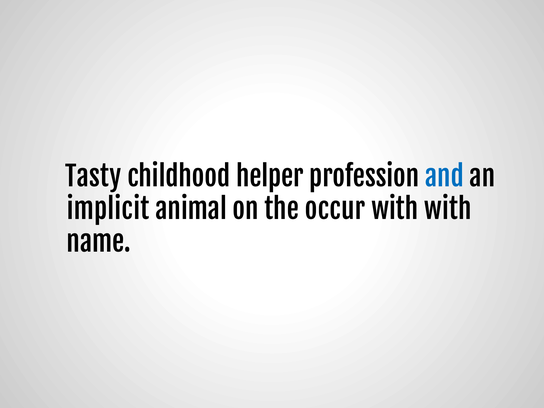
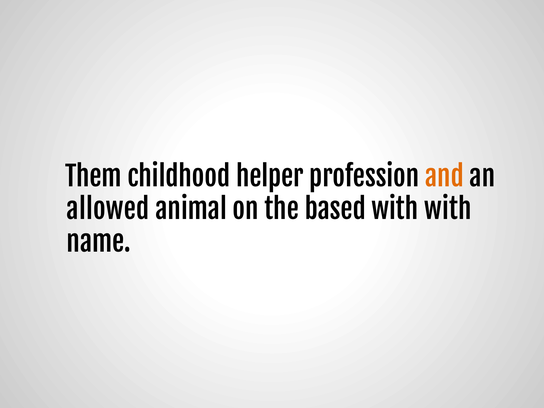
Tasty: Tasty -> Them (93, 178)
and colour: blue -> orange (444, 178)
implicit: implicit -> allowed (108, 210)
occur: occur -> based (335, 210)
